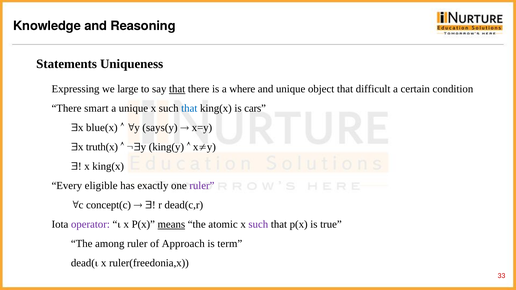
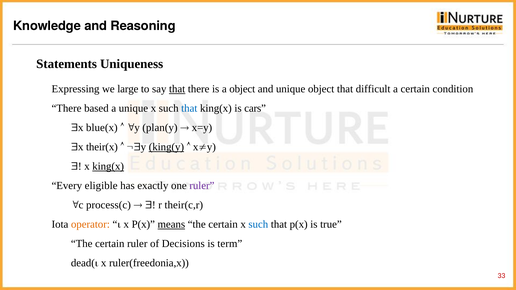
a where: where -> object (242, 89)
smart: smart -> based (96, 108)
says(y: says(y -> plan(y (160, 128)
truth(x: truth(x -> their(x (102, 147)
king(y underline: none -> present (166, 147)
king(x underline: none -> present (108, 167)
concept(c: concept(c -> process(c (108, 205)
dead(c,r: dead(c,r -> their(c,r (184, 205)
operator colour: purple -> orange (90, 225)
atomic: atomic -> certain (223, 225)
such colour: purple -> blue (258, 225)
among: among -> certain (110, 244)
Approach: Approach -> Decisions (183, 244)
